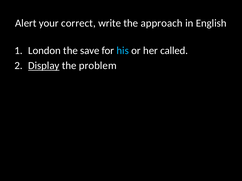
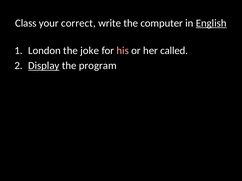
Alert: Alert -> Class (26, 23)
approach: approach -> computer (162, 23)
English underline: none -> present (211, 23)
save: save -> joke (90, 51)
his colour: light blue -> pink (123, 51)
problem: problem -> program (98, 66)
